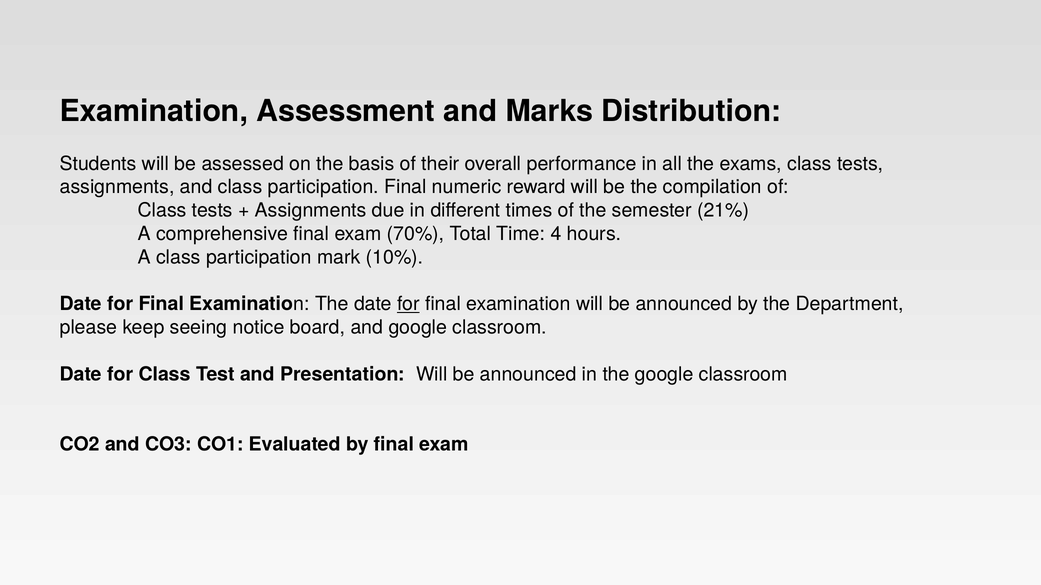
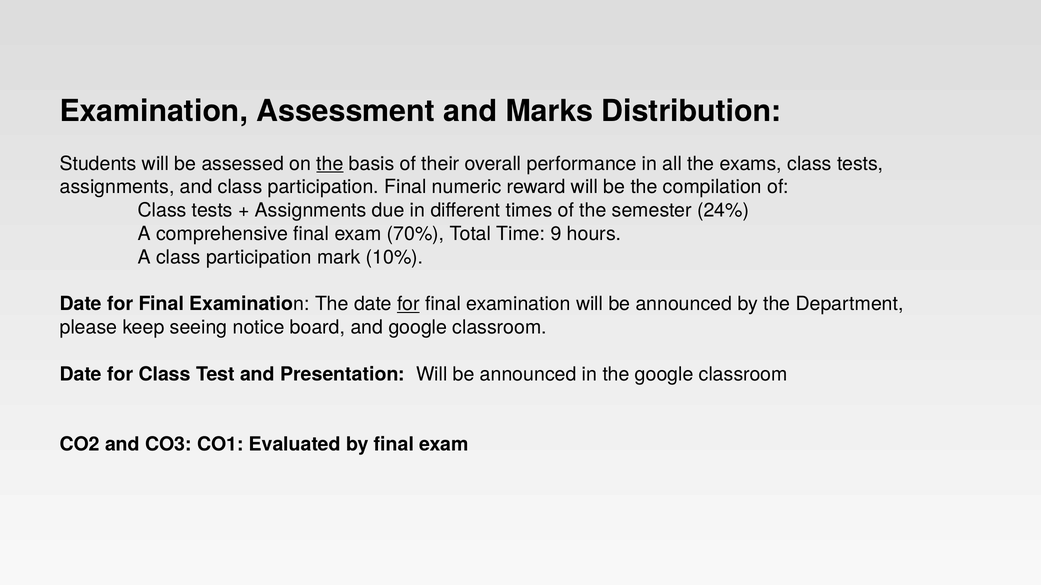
the underline: none -> present (330, 164)
21%: 21% -> 24% (723, 211)
4: 4 -> 9 (556, 234)
